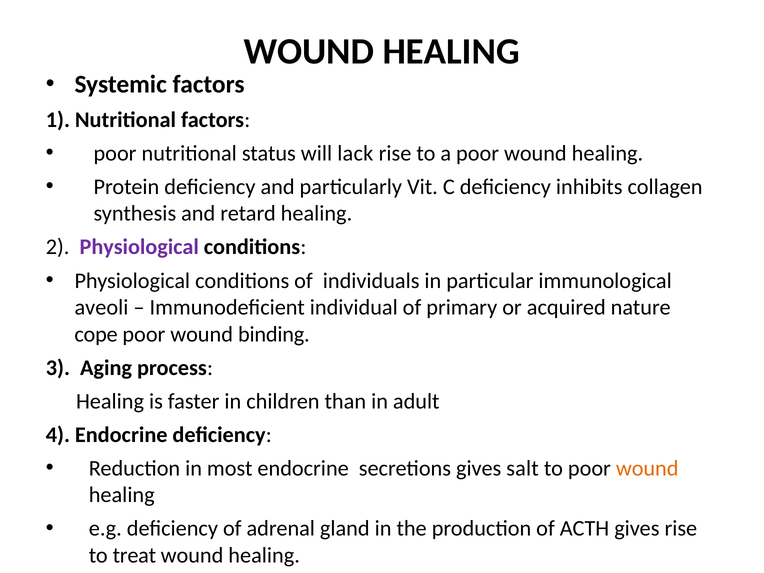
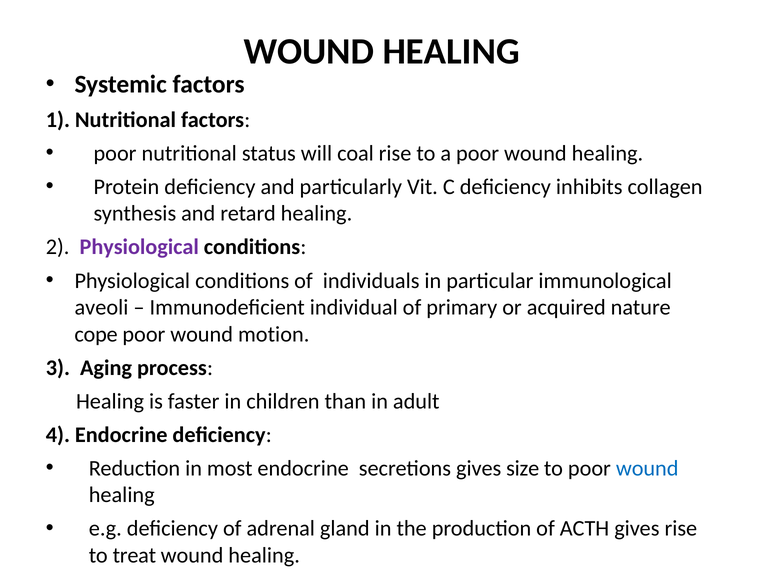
lack: lack -> coal (355, 153)
binding: binding -> motion (274, 334)
salt: salt -> size (523, 468)
wound colour: orange -> blue (647, 468)
